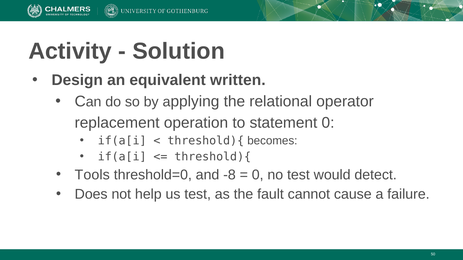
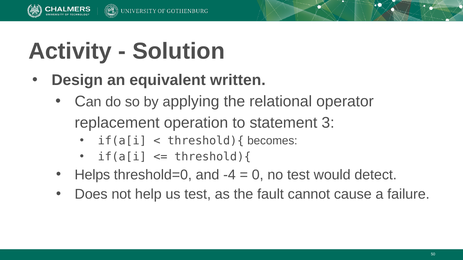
statement 0: 0 -> 3 (328, 123)
Tools: Tools -> Helps (92, 175)
-8: -8 -> -4 (229, 175)
